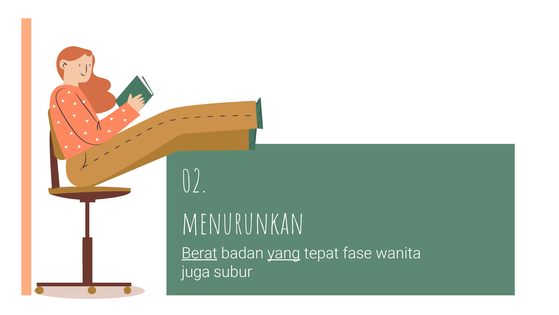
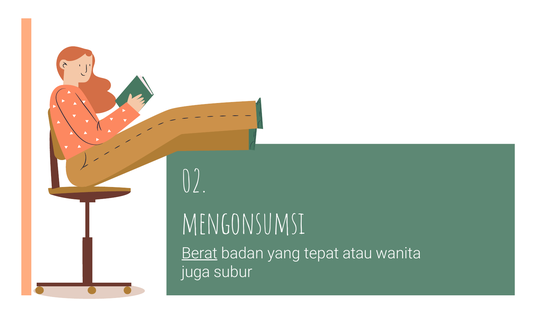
menurunkan: menurunkan -> mengonsumsi (243, 223)
yang underline: present -> none (284, 253)
fase: fase -> atau (357, 253)
